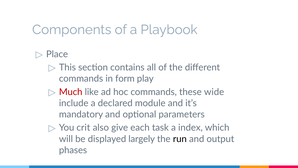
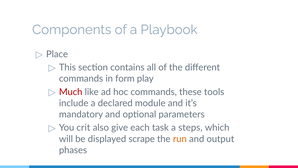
wide: wide -> tools (214, 92)
index: index -> steps (190, 127)
largely: largely -> scrape (142, 139)
run colour: black -> orange (180, 139)
